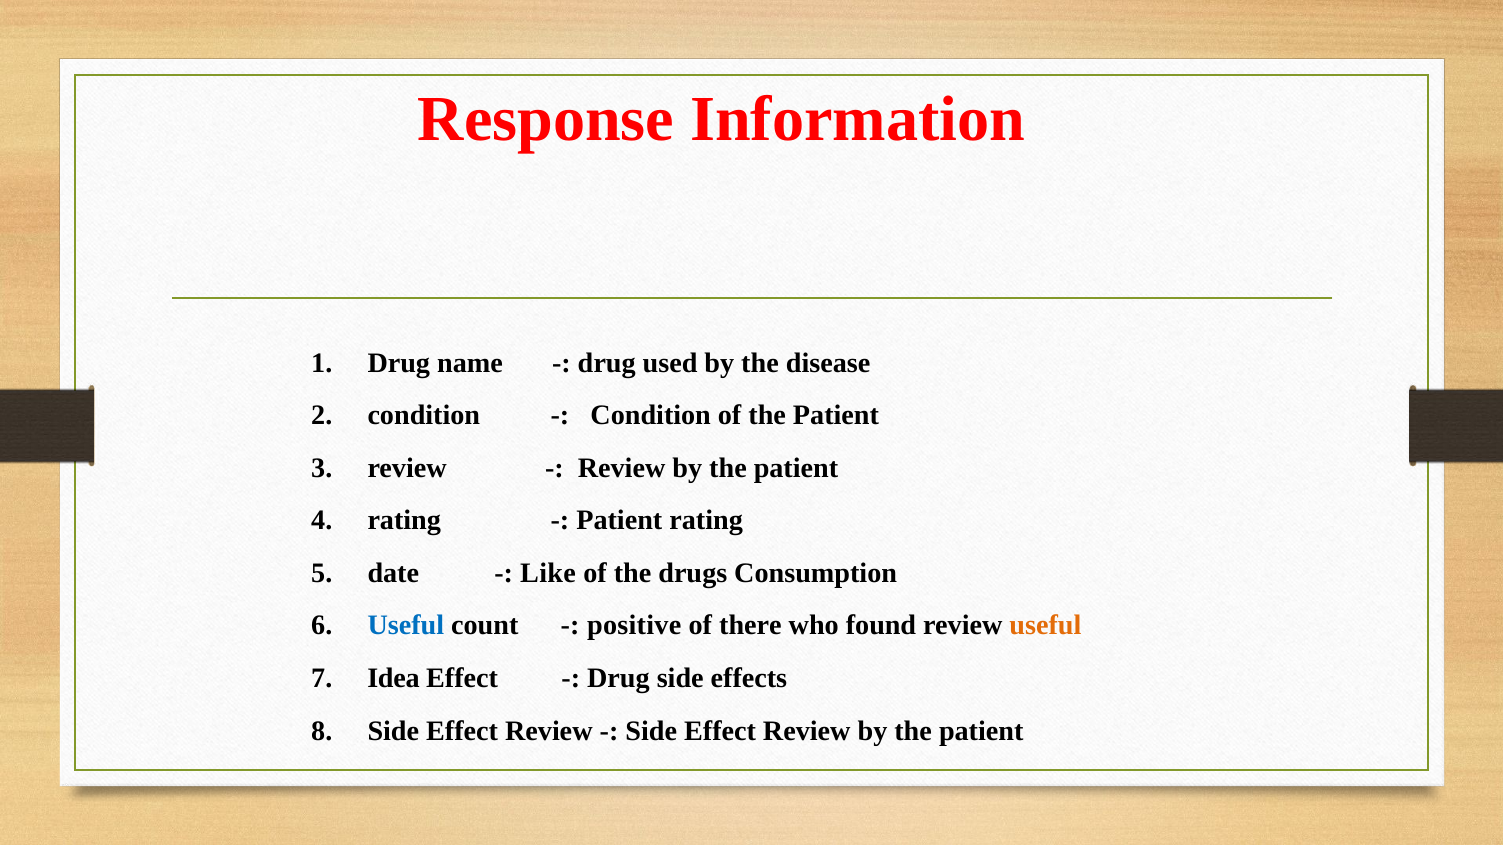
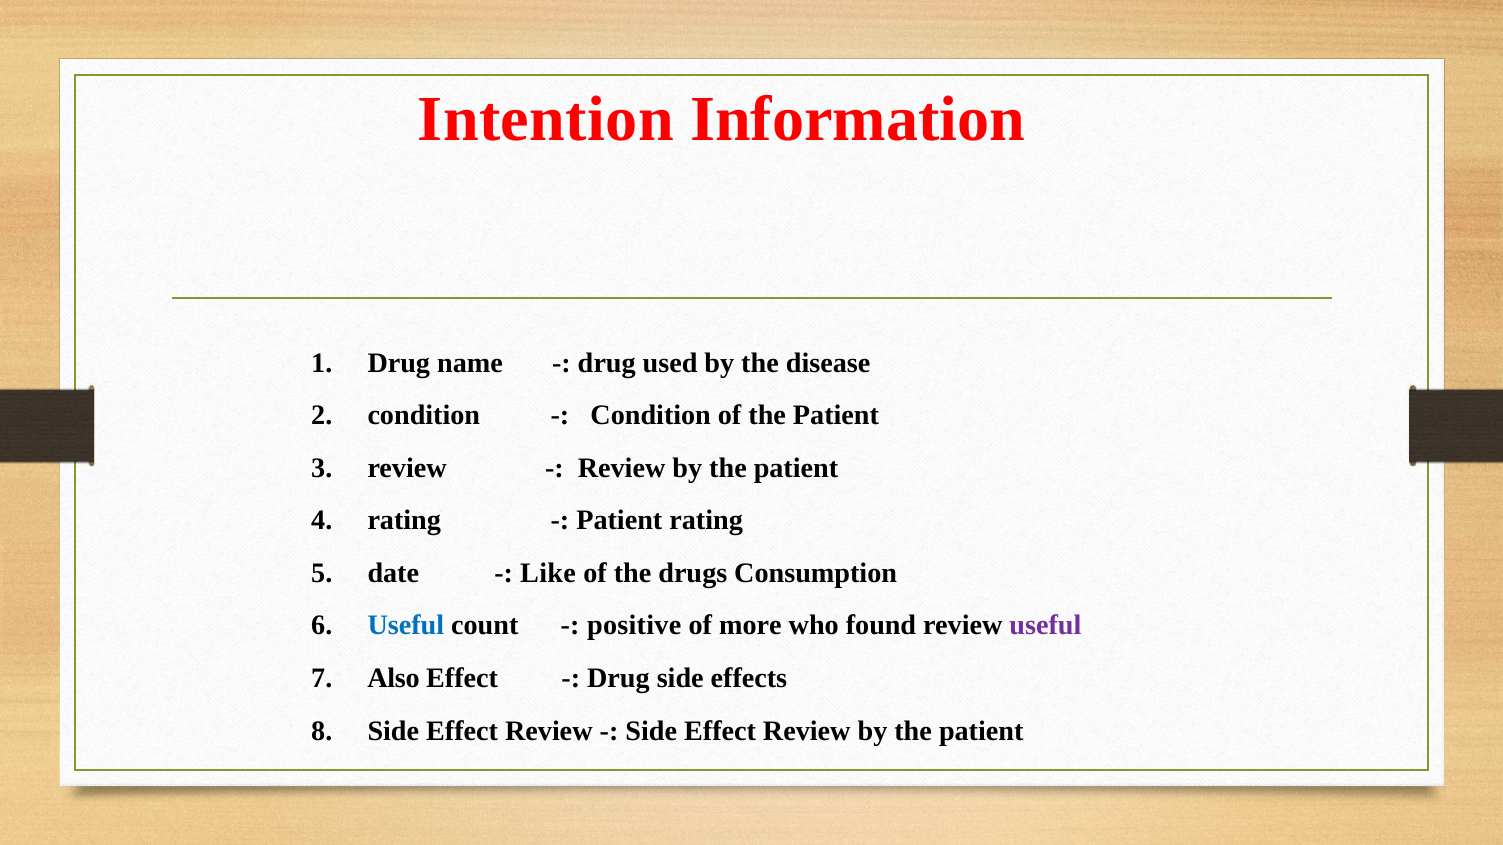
Response: Response -> Intention (546, 119)
there: there -> more (750, 626)
useful colour: orange -> purple (1045, 626)
Idea: Idea -> Also (393, 679)
